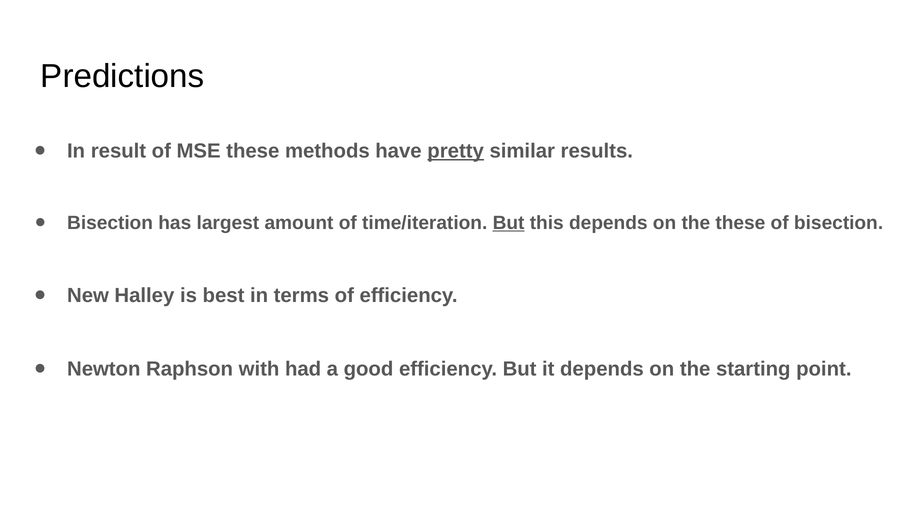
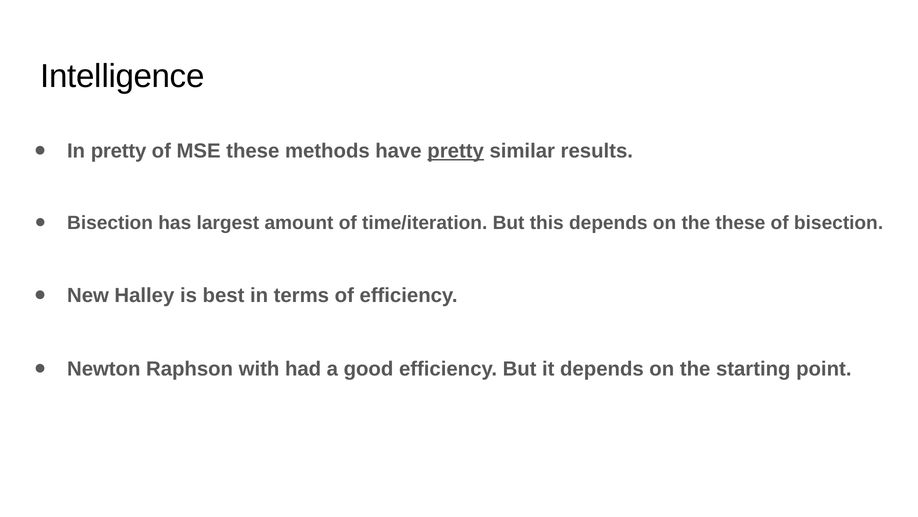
Predictions: Predictions -> Intelligence (123, 76)
In result: result -> pretty (119, 151)
But underline: present -> none (509, 222)
